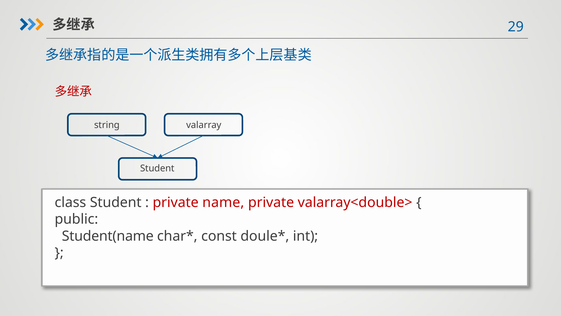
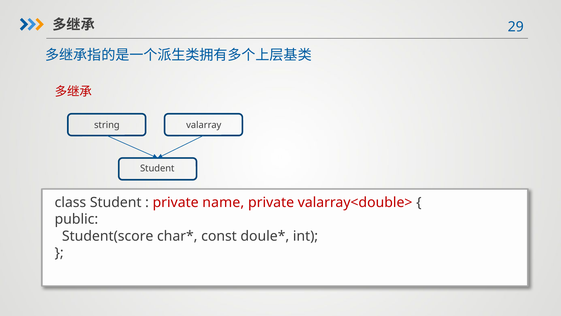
Student(name: Student(name -> Student(score (108, 236)
